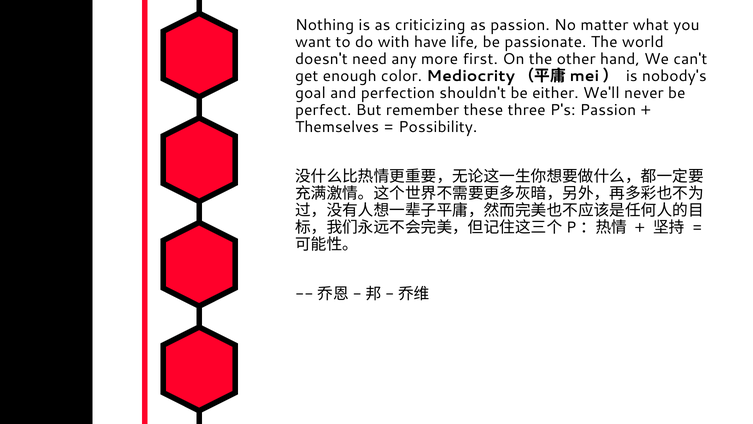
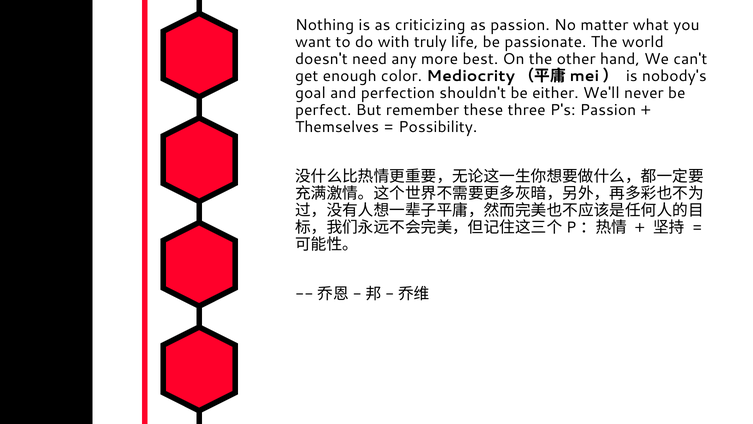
have: have -> truly (430, 42)
first: first -> best (480, 59)
